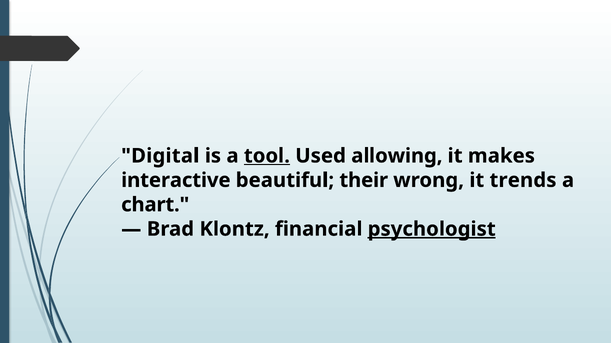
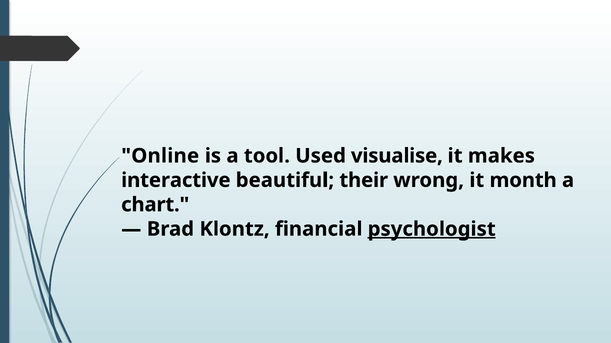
Digital: Digital -> Online (160, 156)
tool underline: present -> none (267, 156)
allowing: allowing -> visualise (397, 156)
trends: trends -> month (523, 181)
